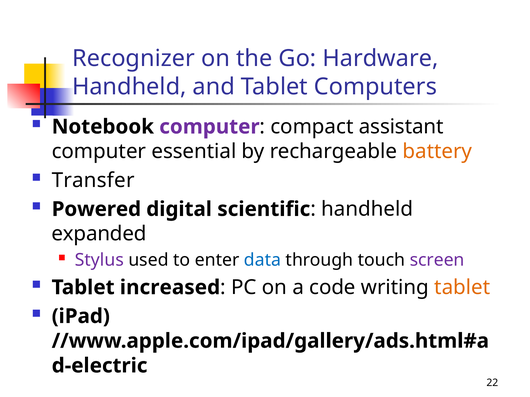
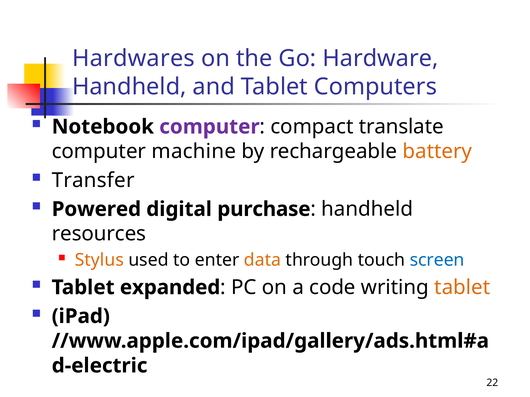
Recognizer: Recognizer -> Hardwares (133, 59)
assistant: assistant -> translate (401, 127)
essential: essential -> machine (194, 152)
scientific: scientific -> purchase (264, 209)
expanded: expanded -> resources (99, 234)
Stylus colour: purple -> orange (99, 260)
data colour: blue -> orange (262, 260)
screen colour: purple -> blue (437, 260)
increased: increased -> expanded (170, 288)
